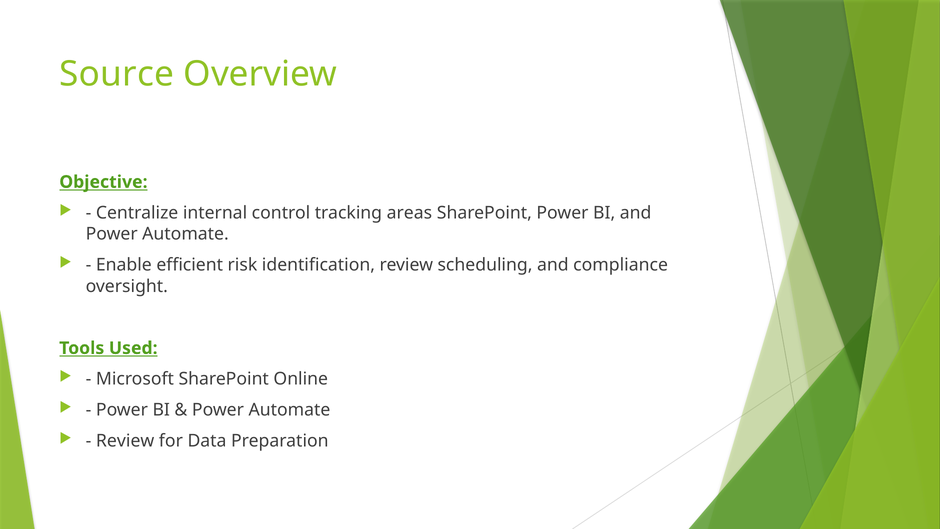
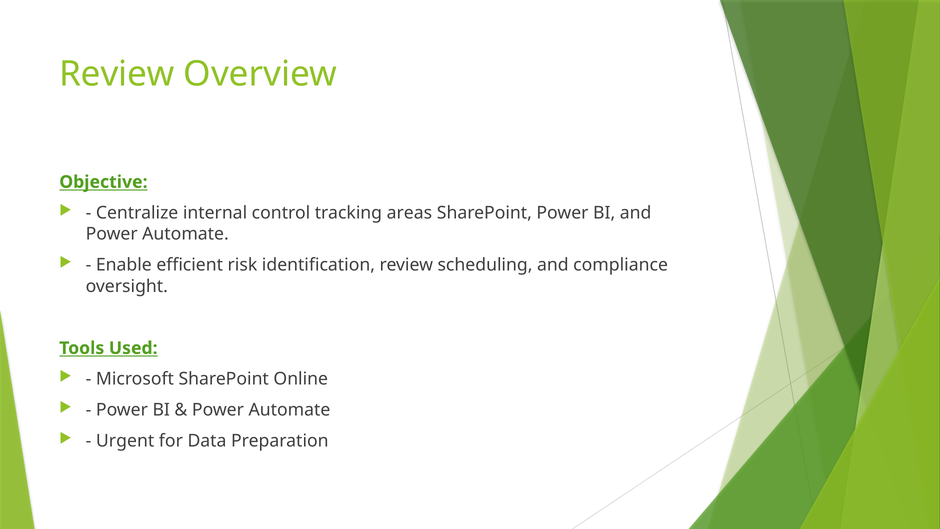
Source: Source -> Review (117, 74)
Review: Review -> Urgent (125, 441)
